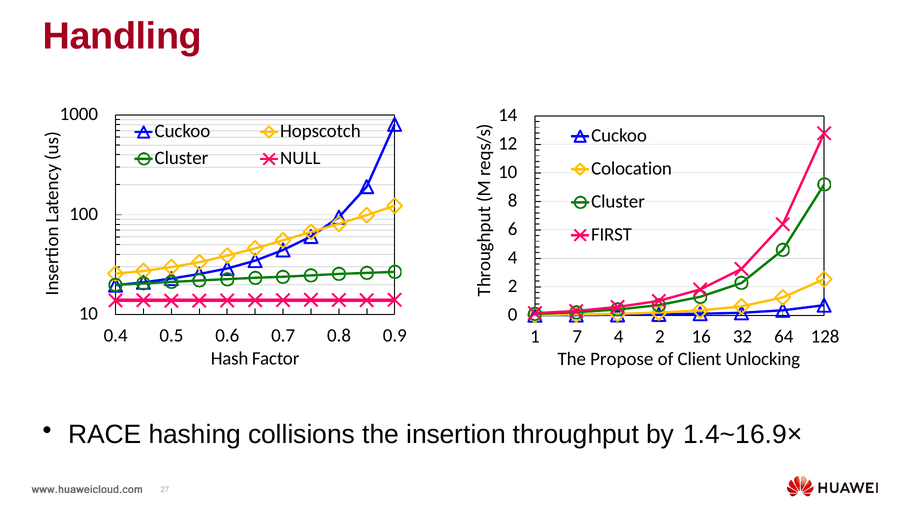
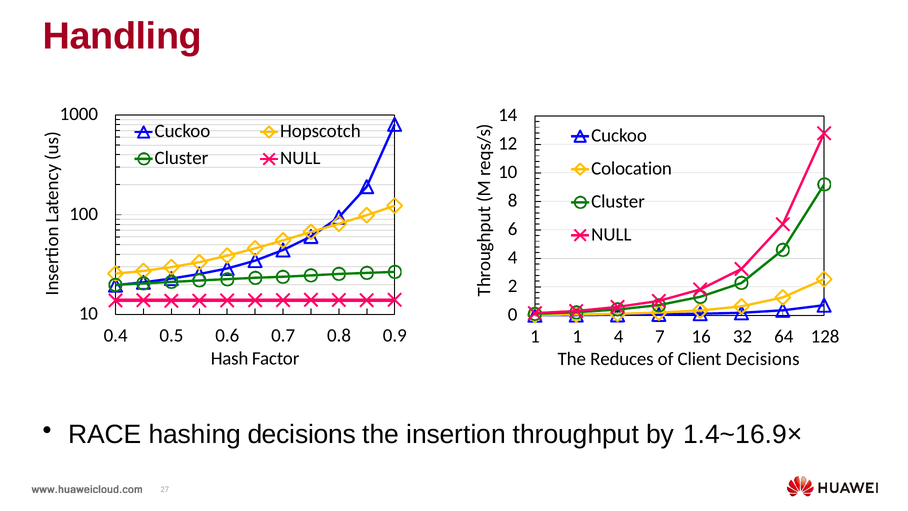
FIRST: FIRST -> NULL (611, 235)
1 7: 7 -> 1 (577, 336)
2: 2 -> 7 (660, 336)
Propose: Propose -> Reduces (622, 359)
Client Unlocking: Unlocking -> Decisions (763, 359)
hashing collisions: collisions -> decisions (302, 435)
